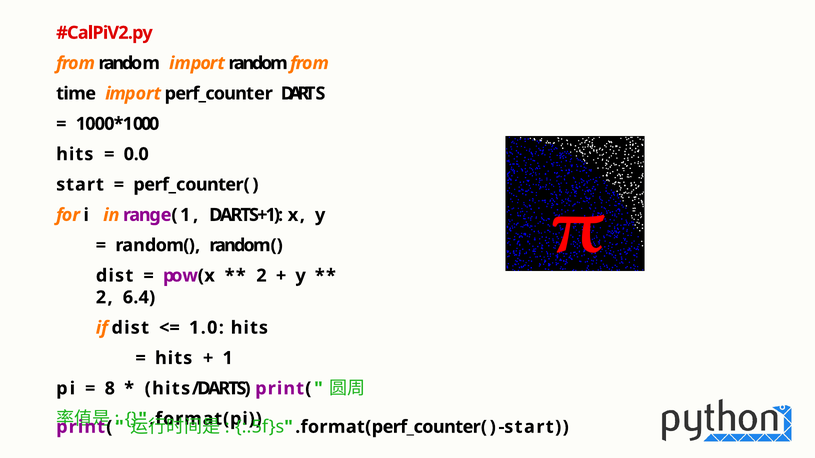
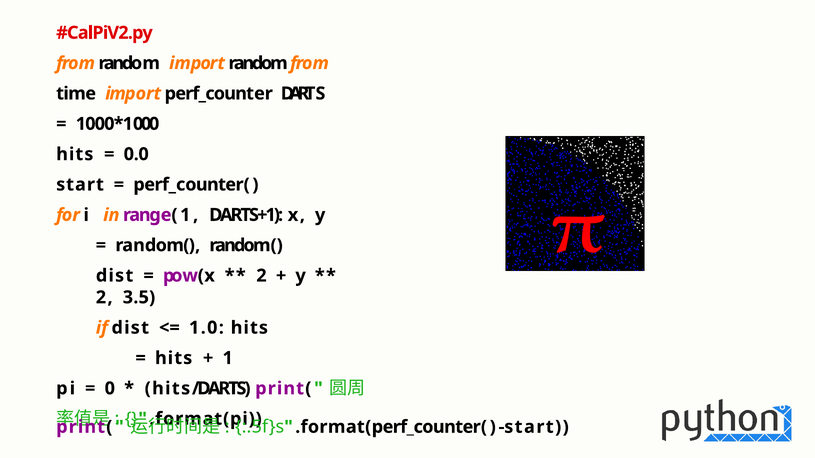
6.4: 6.4 -> 3.5 (139, 298)
8: 8 -> 0 (110, 389)
